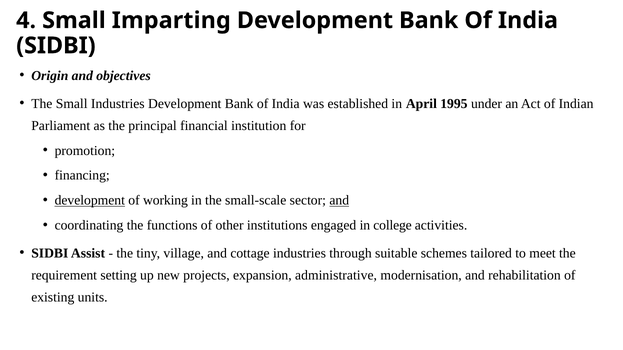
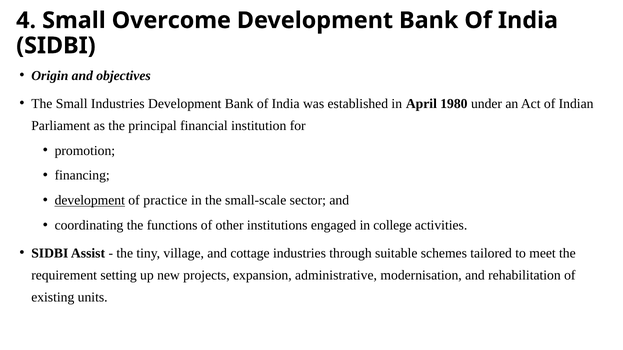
Imparting: Imparting -> Overcome (171, 20)
1995: 1995 -> 1980 (454, 104)
working: working -> practice (165, 201)
and underline: present -> none (339, 201)
